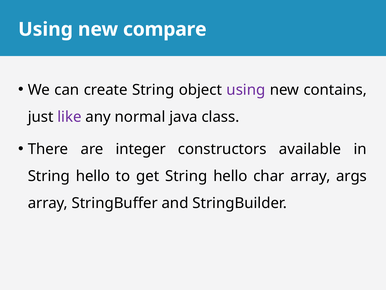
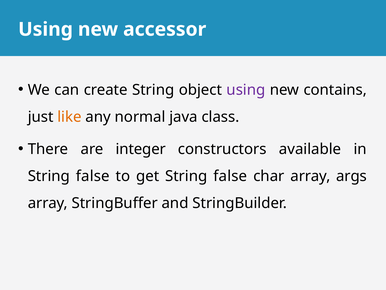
compare: compare -> accessor (165, 29)
like colour: purple -> orange (69, 117)
hello: hello -> false (93, 176)
get String hello: hello -> false (230, 176)
